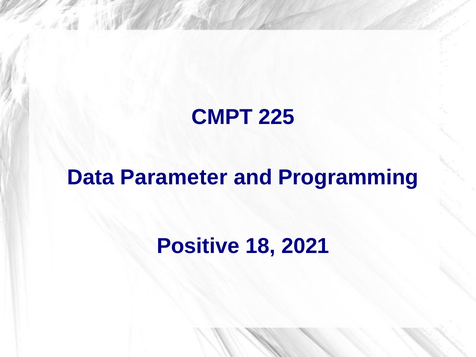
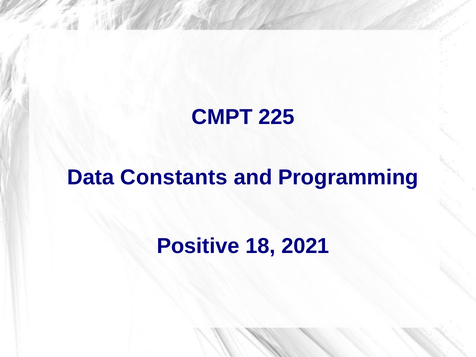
Parameter: Parameter -> Constants (174, 177)
